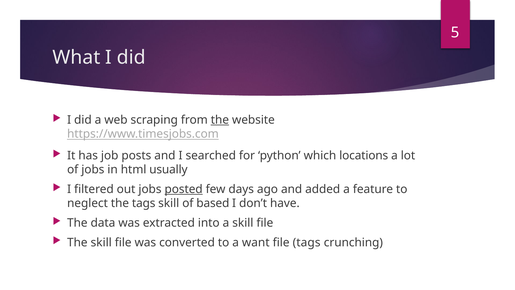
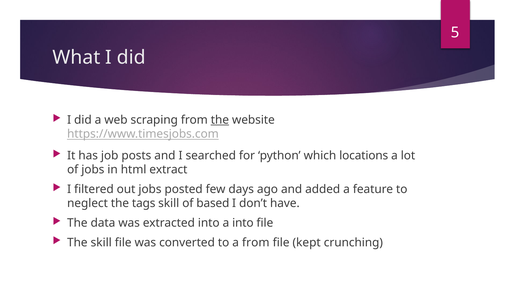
usually: usually -> extract (168, 170)
posted underline: present -> none (184, 189)
a skill: skill -> into (243, 223)
a want: want -> from (256, 242)
file tags: tags -> kept (307, 242)
